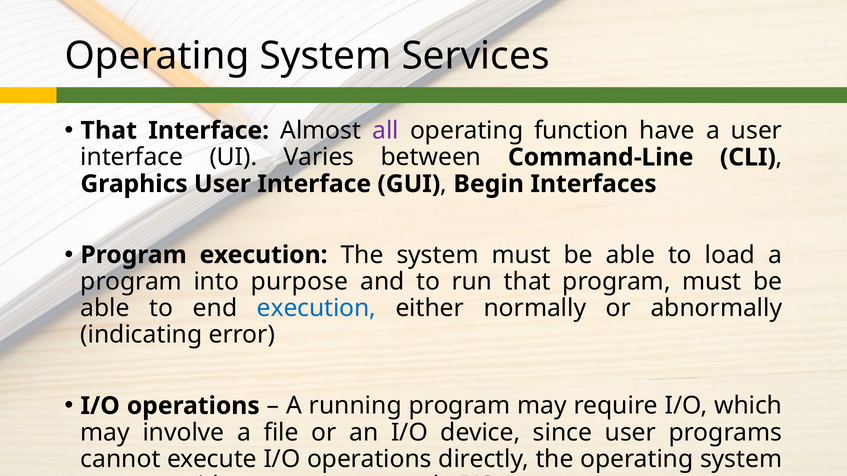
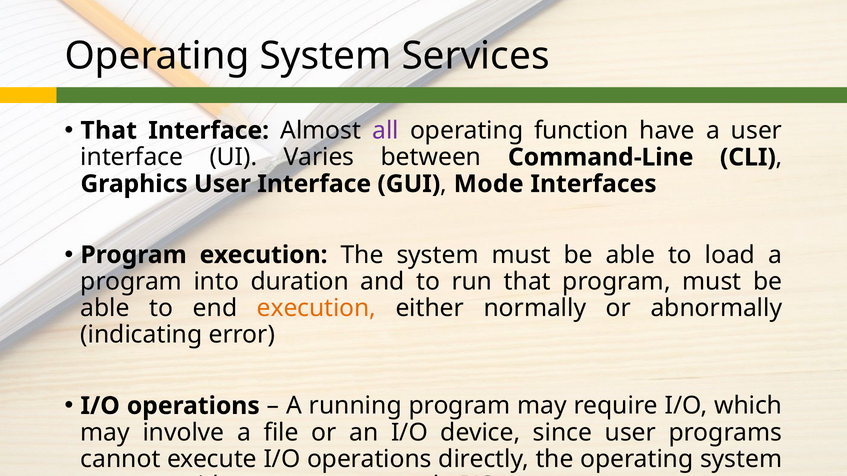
Begin: Begin -> Mode (489, 184)
purpose: purpose -> duration (300, 282)
execution colour: blue -> orange (316, 308)
